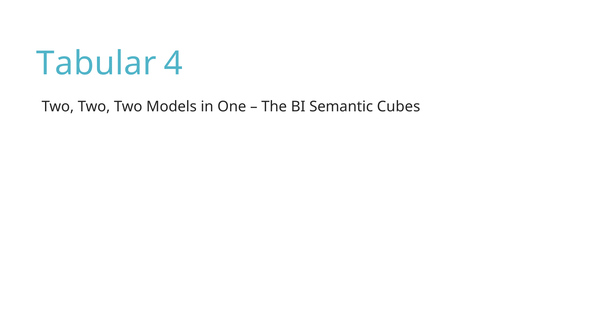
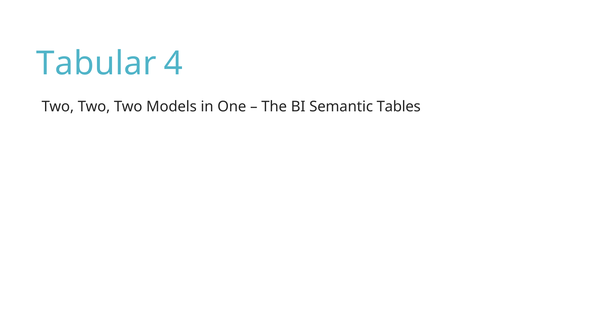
Cubes: Cubes -> Tables (399, 107)
